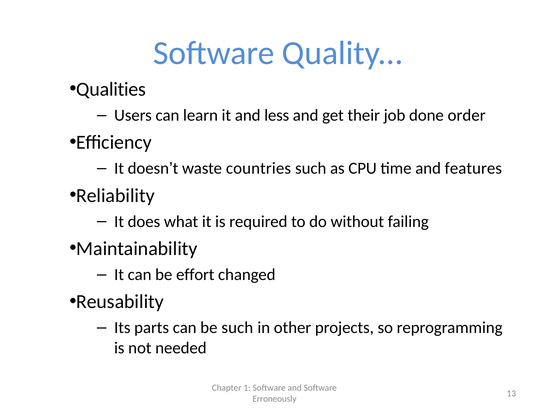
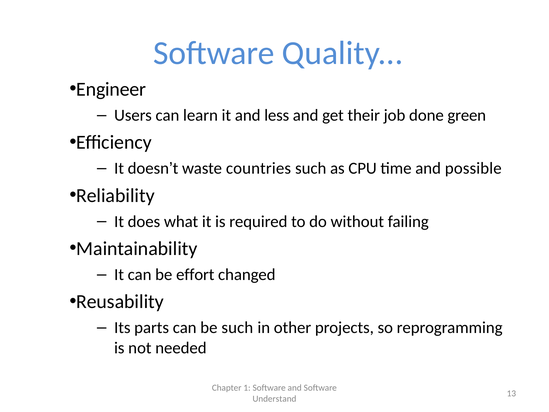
Qualities: Qualities -> Engineer (111, 89)
order: order -> green (467, 115)
features: features -> possible (473, 168)
Erroneously: Erroneously -> Understand (274, 399)
